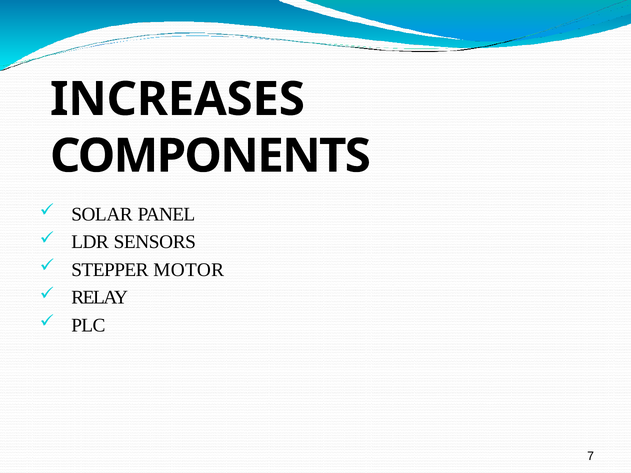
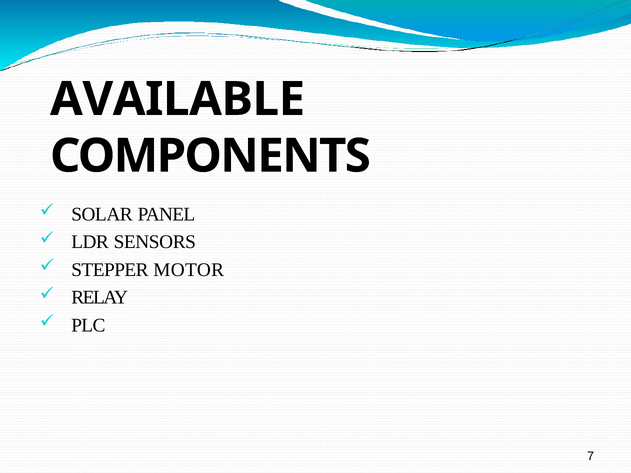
INCREASES: INCREASES -> AVAILABLE (178, 99)
